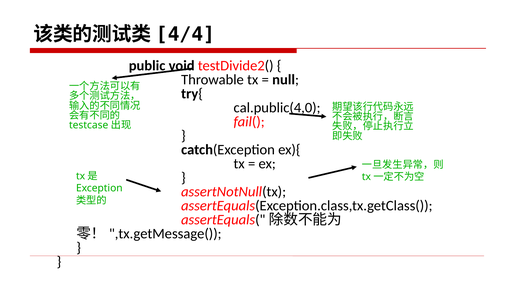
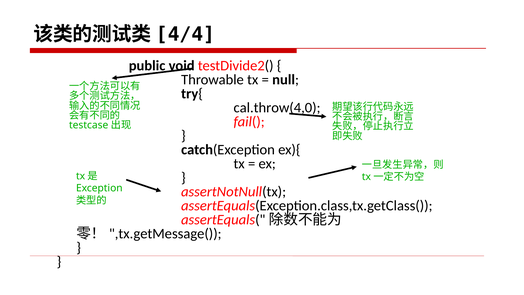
cal.public(4,0: cal.public(4,0 -> cal.throw(4,0 (277, 108)
